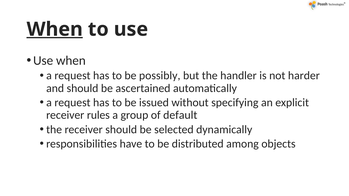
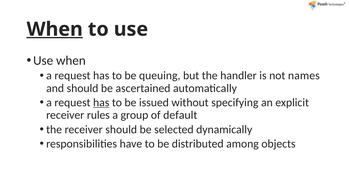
possibly: possibly -> queuing (160, 76)
harder: harder -> names (304, 76)
has underline: none -> present (101, 103)
